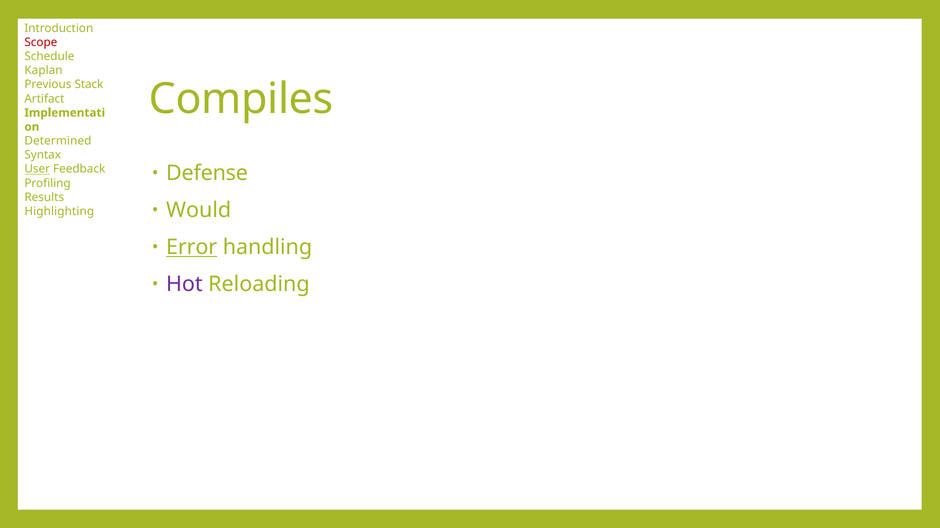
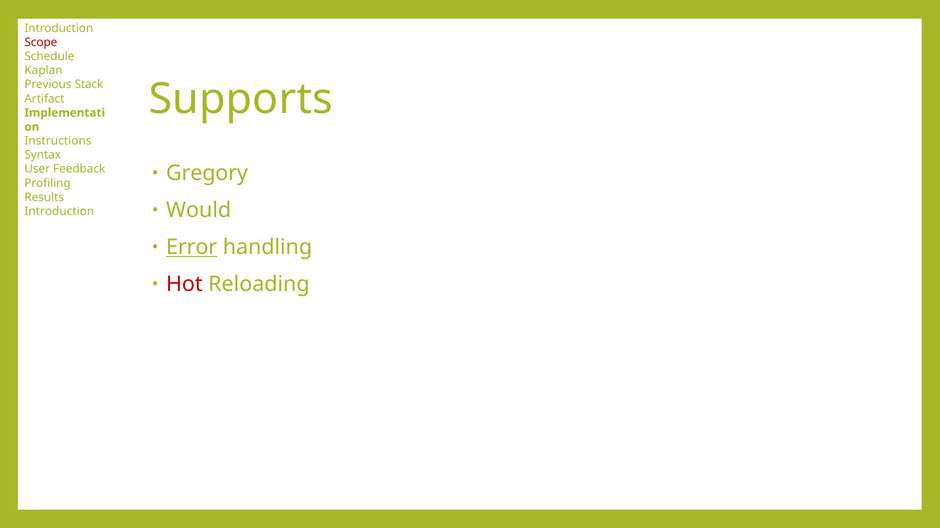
Compiles: Compiles -> Supports (241, 99)
Determined: Determined -> Instructions (58, 141)
User underline: present -> none (37, 169)
Defense: Defense -> Gregory (207, 174)
Highlighting: Highlighting -> Introduction (59, 212)
Hot colour: purple -> red (184, 284)
